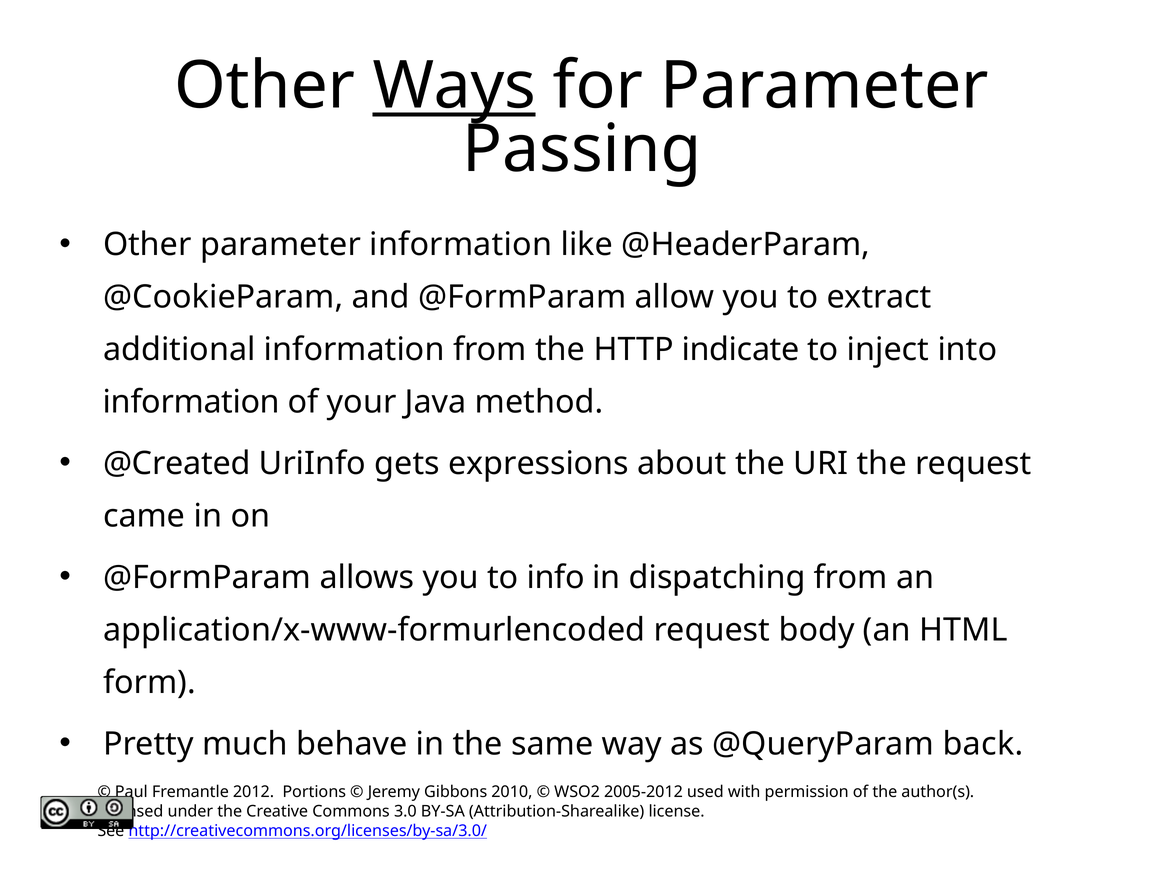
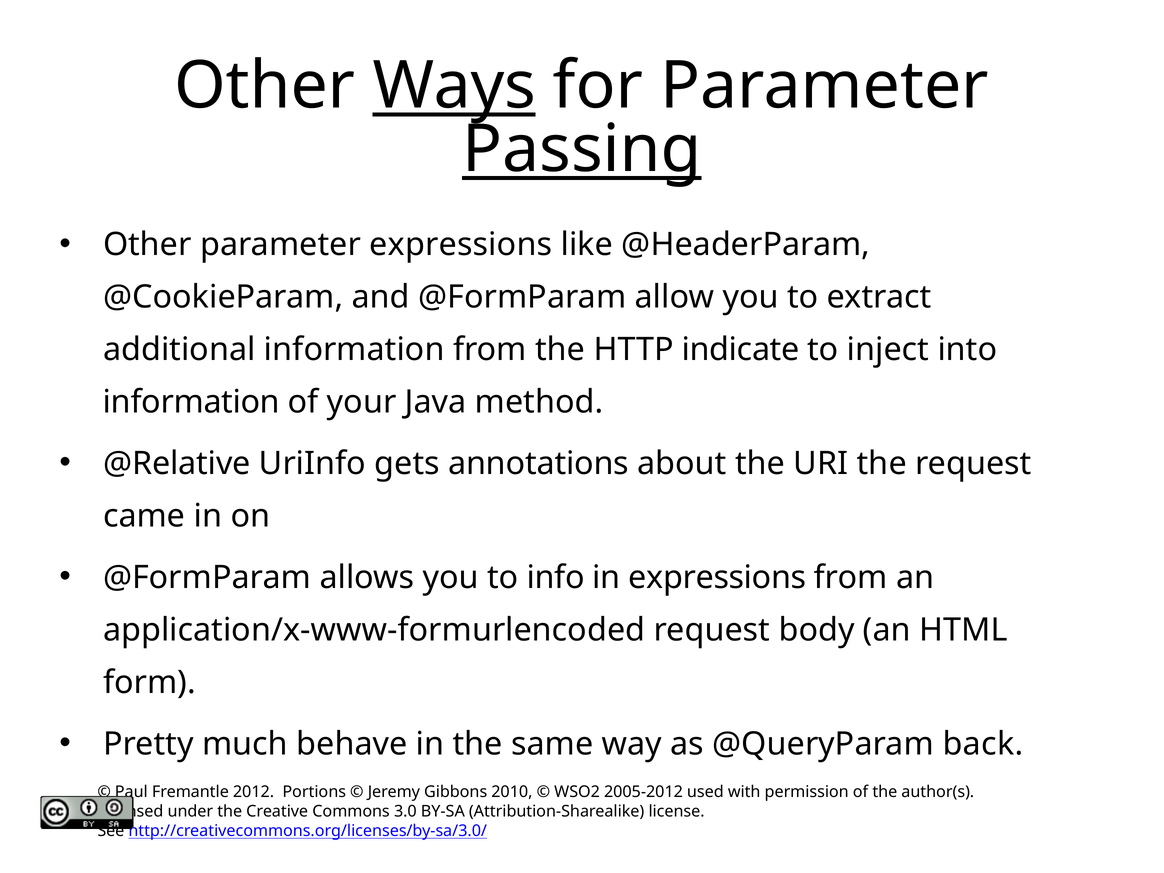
Passing underline: none -> present (582, 149)
parameter information: information -> expressions (461, 245)
@Created: @Created -> @Relative (177, 464)
expressions: expressions -> annotations (539, 464)
in dispatching: dispatching -> expressions (717, 578)
